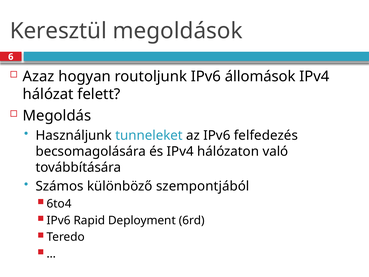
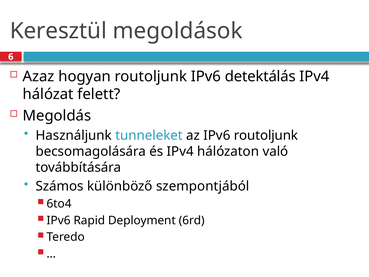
állomások: állomások -> detektálás (260, 76)
IPv6 felfedezés: felfedezés -> routoljunk (266, 135)
